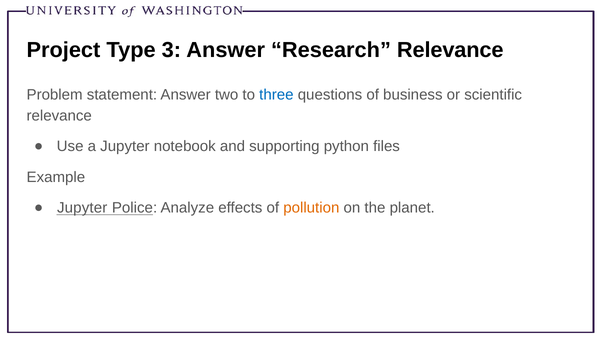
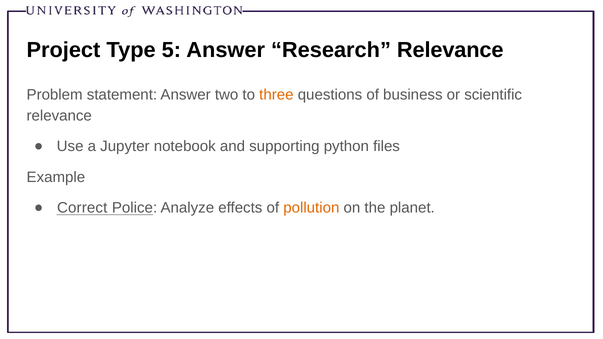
3: 3 -> 5 (171, 50)
three colour: blue -> orange (276, 95)
Jupyter: Jupyter -> Correct (82, 208)
